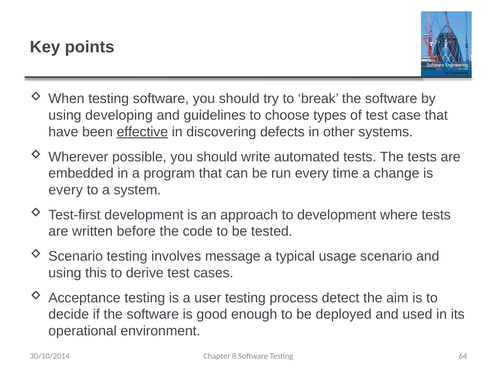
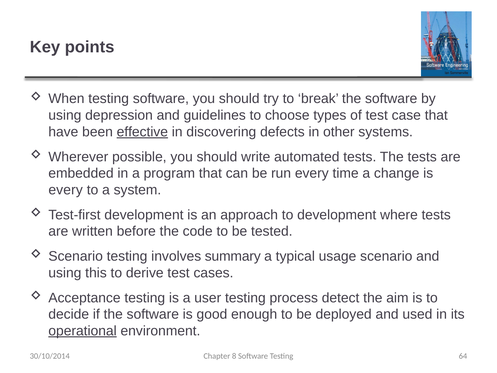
developing: developing -> depression (119, 115)
message: message -> summary (233, 256)
operational underline: none -> present (83, 331)
